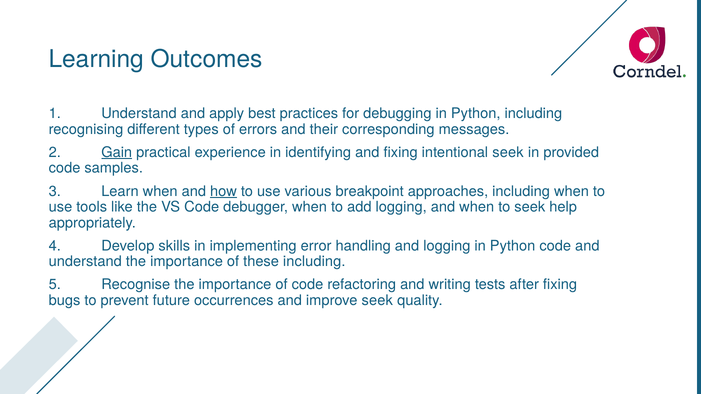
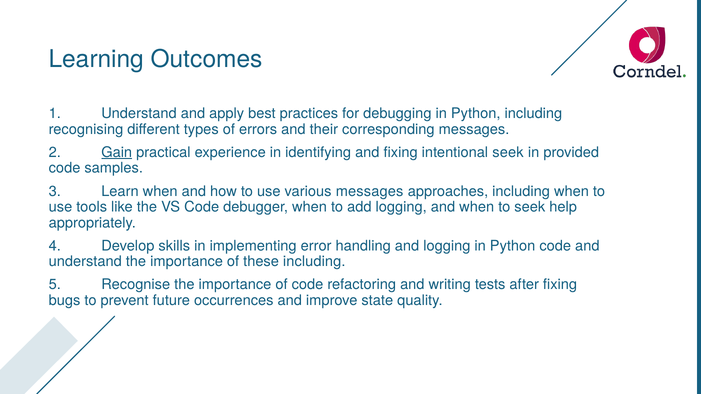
how underline: present -> none (223, 191)
various breakpoint: breakpoint -> messages (370, 191)
improve seek: seek -> state (377, 301)
